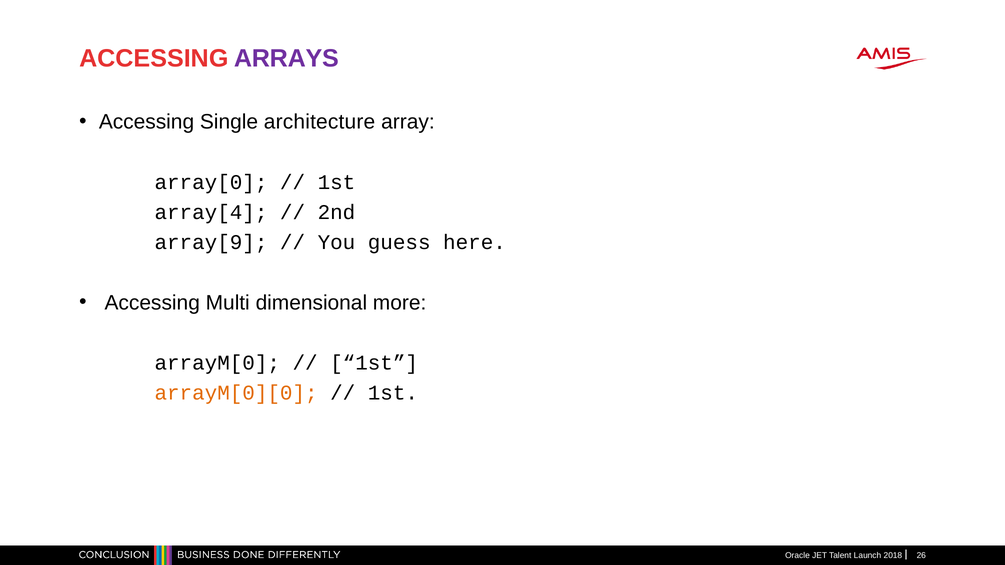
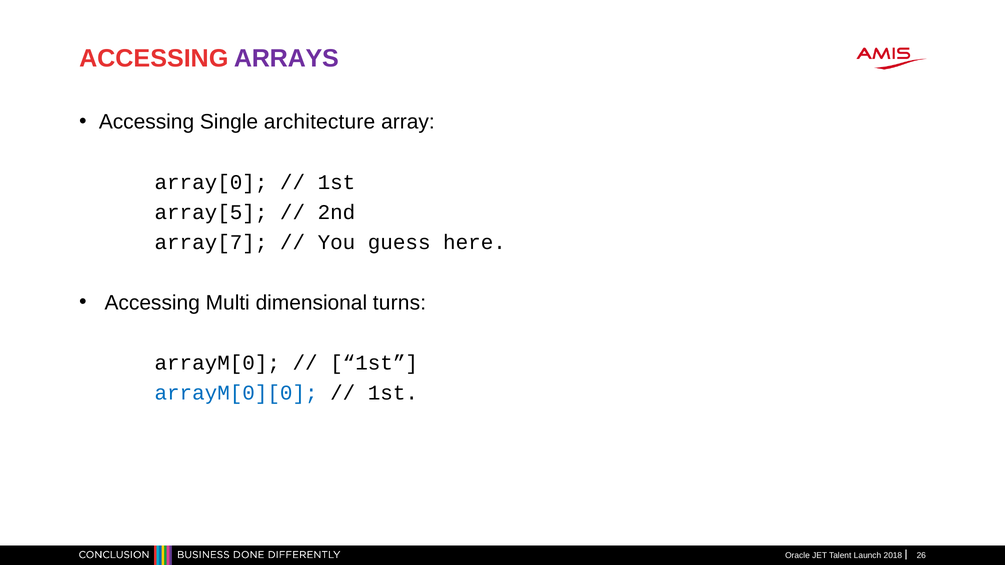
array[4: array[4 -> array[5 (211, 212)
array[9: array[9 -> array[7 (211, 243)
more: more -> turns (399, 303)
arrayM[0][0 colour: orange -> blue (236, 393)
